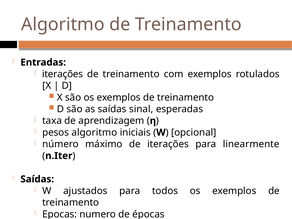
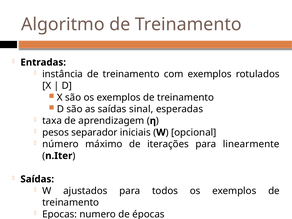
iterações: iterações -> instância (63, 74)
pesos algoritmo: algoritmo -> separador (94, 132)
